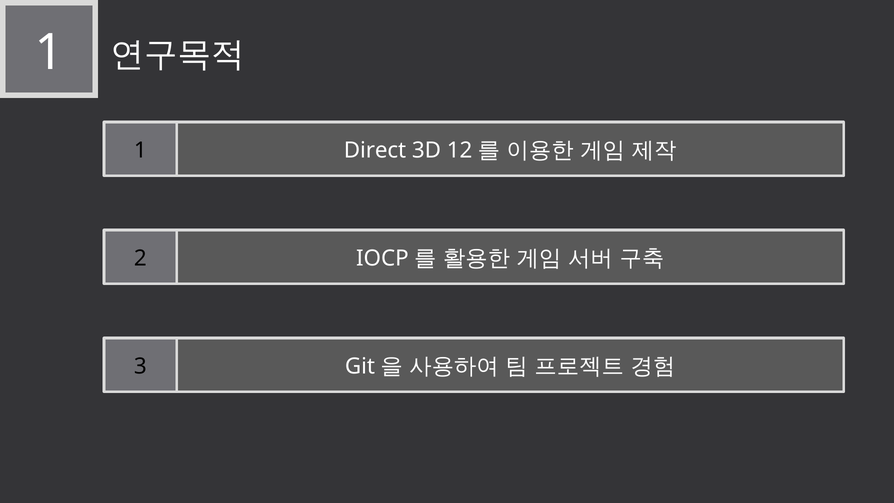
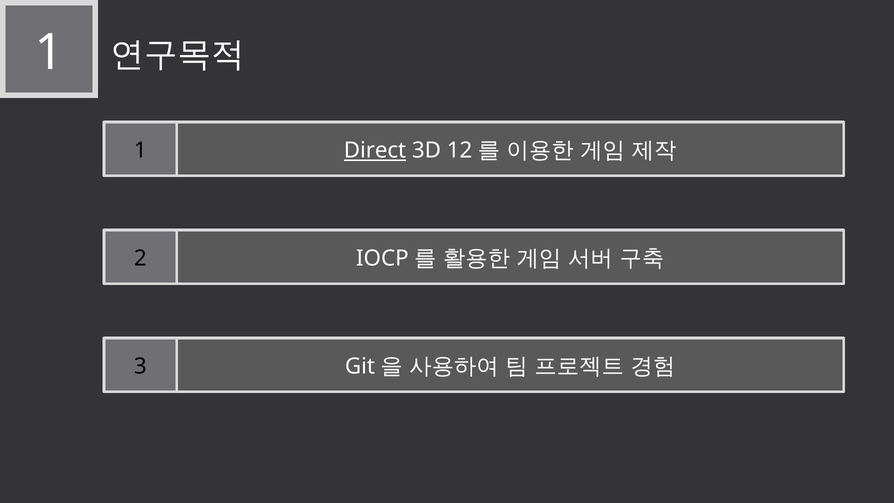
Direct underline: none -> present (375, 150)
